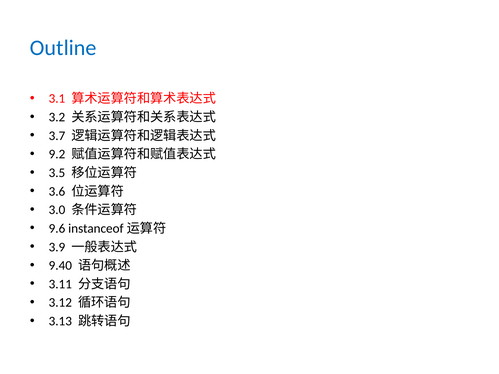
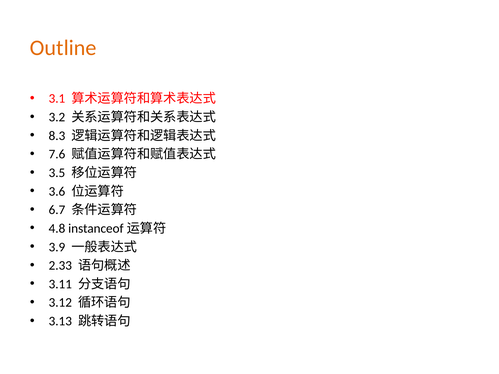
Outline colour: blue -> orange (63, 48)
3.7: 3.7 -> 8.3 (57, 136)
9.2: 9.2 -> 7.6 (57, 154)
3.0: 3.0 -> 6.7 (57, 210)
9.6: 9.6 -> 4.8 (57, 229)
9.40: 9.40 -> 2.33 (60, 266)
